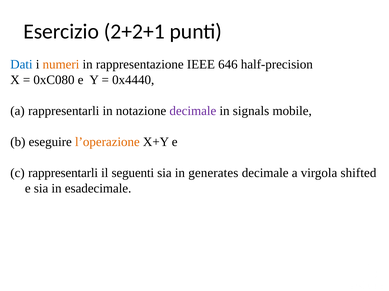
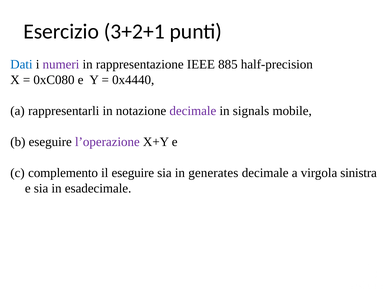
2+2+1: 2+2+1 -> 3+2+1 (134, 32)
numeri colour: orange -> purple (61, 64)
646: 646 -> 885 (228, 64)
l’operazione colour: orange -> purple (107, 142)
rappresentarli: rappresentarli -> complemento (63, 173)
il seguenti: seguenti -> eseguire (133, 173)
shifted: shifted -> sinistra (359, 173)
